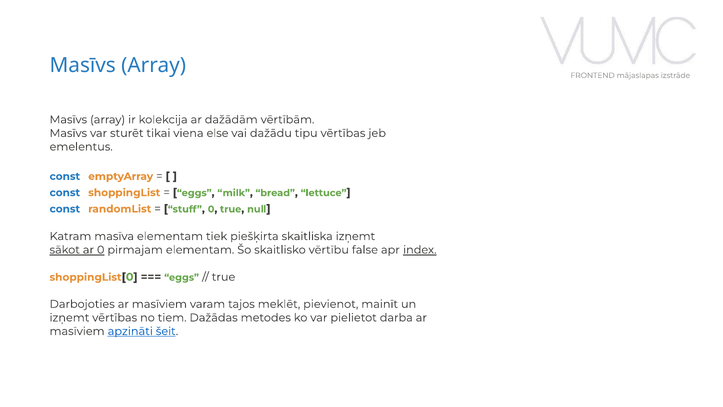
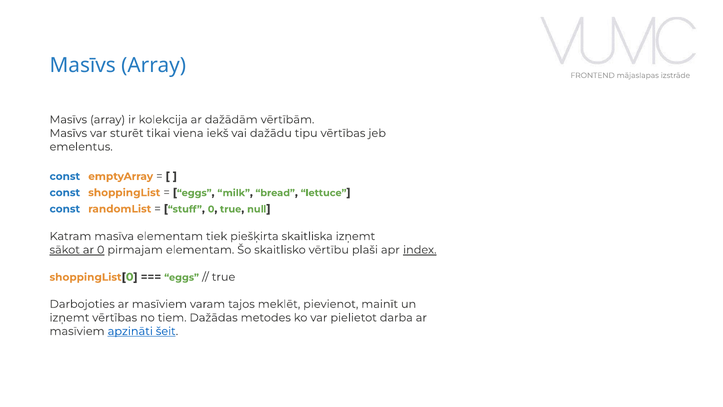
else: else -> iekš (218, 133)
false: false -> plaši (365, 250)
